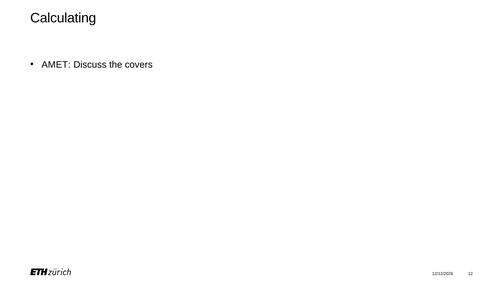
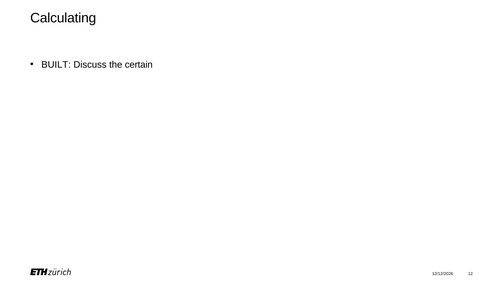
AMET: AMET -> BUILT (56, 65)
covers: covers -> certain (139, 65)
